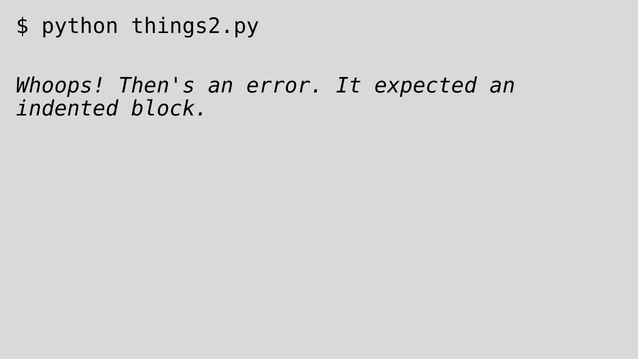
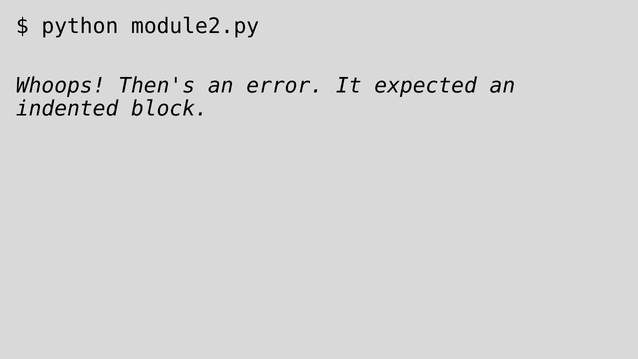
things2.py: things2.py -> module2.py (195, 26)
